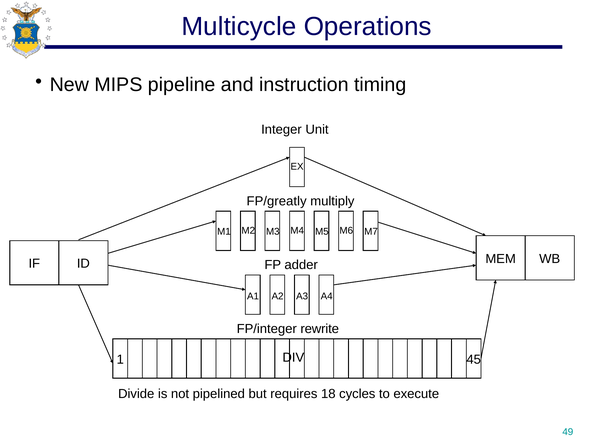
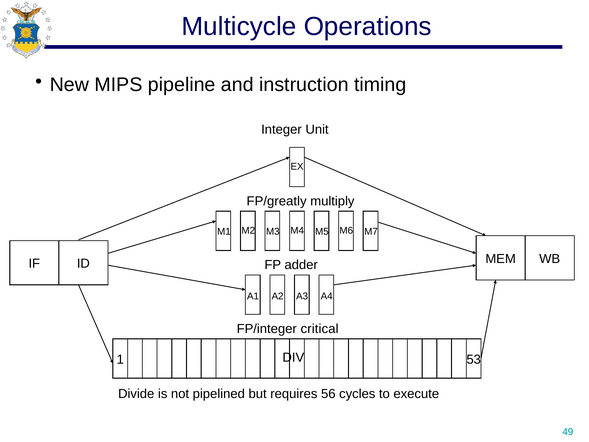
rewrite: rewrite -> critical (320, 329)
45: 45 -> 53 (474, 359)
18: 18 -> 56 (328, 393)
